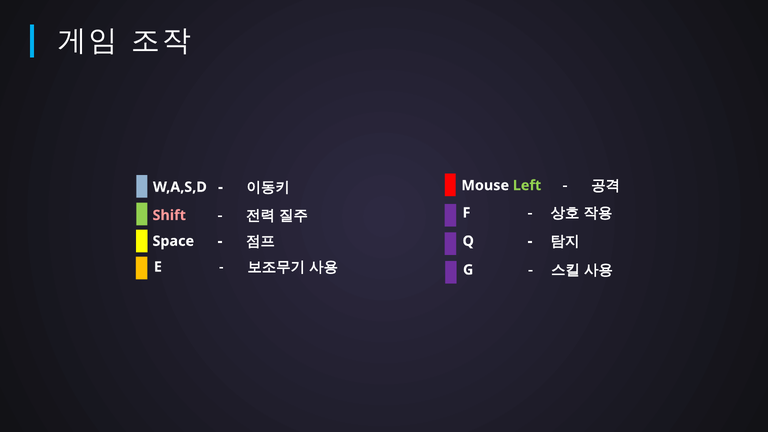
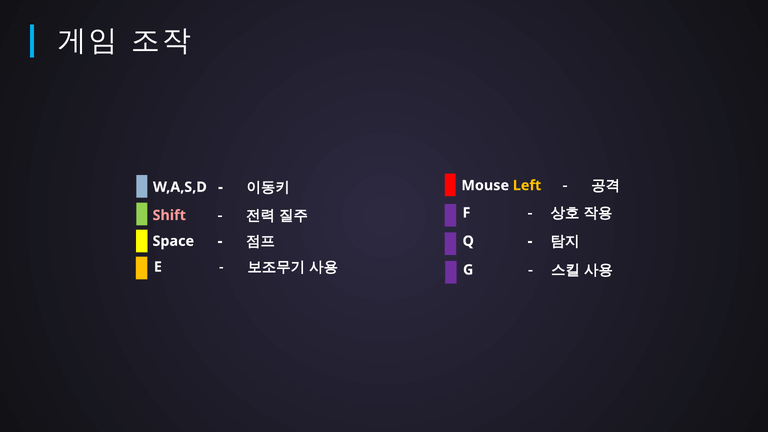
Left colour: light green -> yellow (527, 185)
